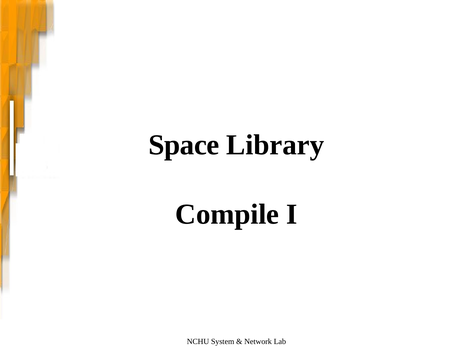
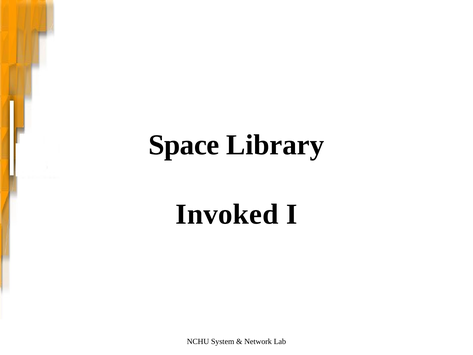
Compile: Compile -> Invoked (227, 214)
